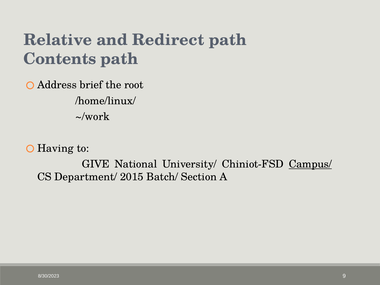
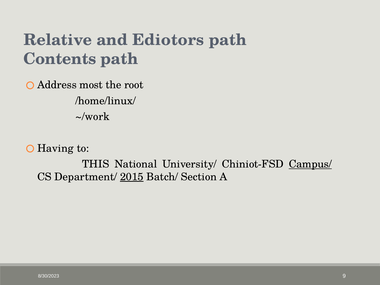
Redirect: Redirect -> Ediotors (168, 40)
brief: brief -> most (91, 85)
GIVE: GIVE -> THIS (96, 164)
2015 underline: none -> present (132, 177)
